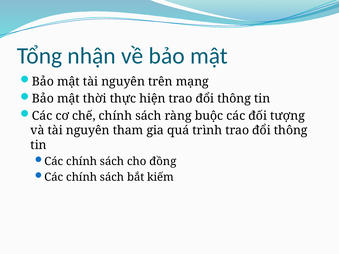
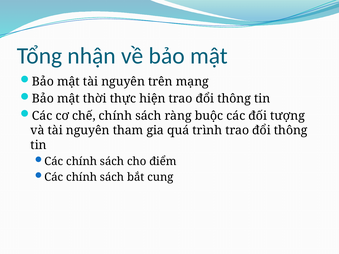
đồng: đồng -> điểm (163, 162)
kiếm: kiếm -> cung (160, 177)
